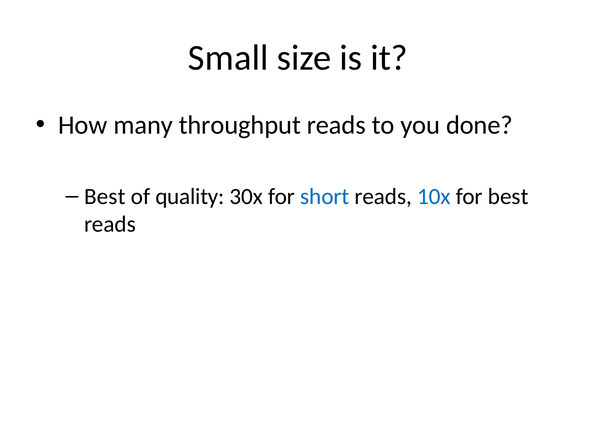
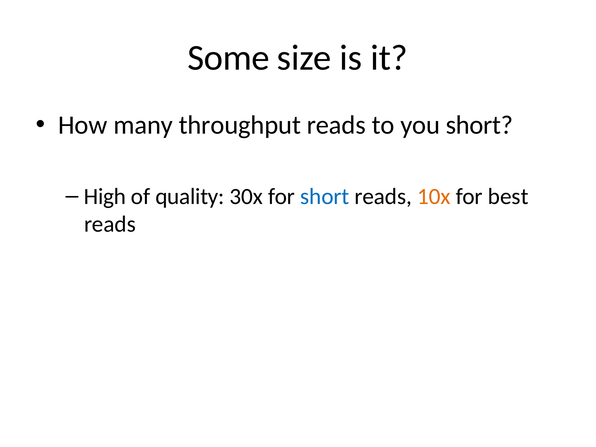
Small: Small -> Some (229, 58)
you done: done -> short (479, 125)
Best: Best -> High (105, 196)
10x colour: blue -> orange (434, 196)
